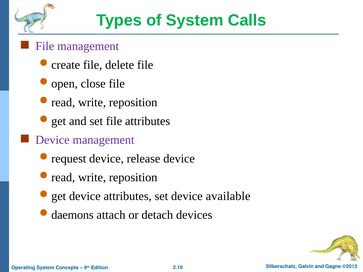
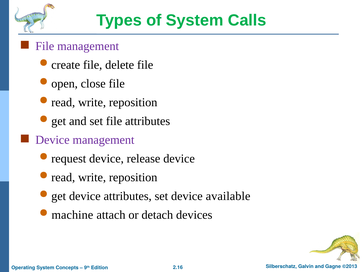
daemons: daemons -> machine (72, 215)
